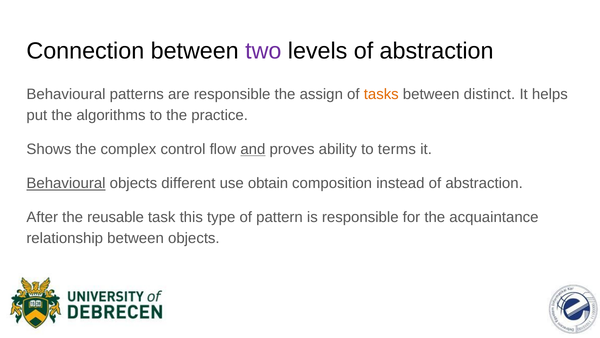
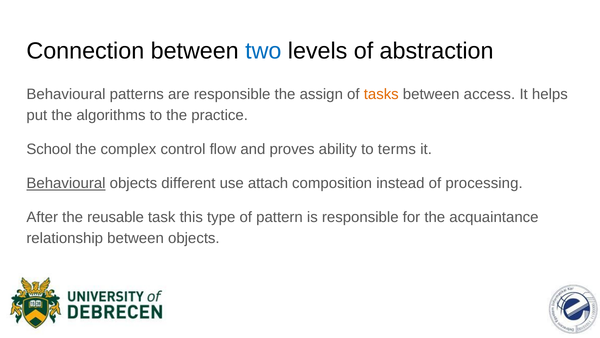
two colour: purple -> blue (263, 51)
distinct: distinct -> access (489, 94)
Shows: Shows -> School (49, 149)
and underline: present -> none (253, 149)
obtain: obtain -> attach (268, 183)
instead of abstraction: abstraction -> processing (484, 183)
